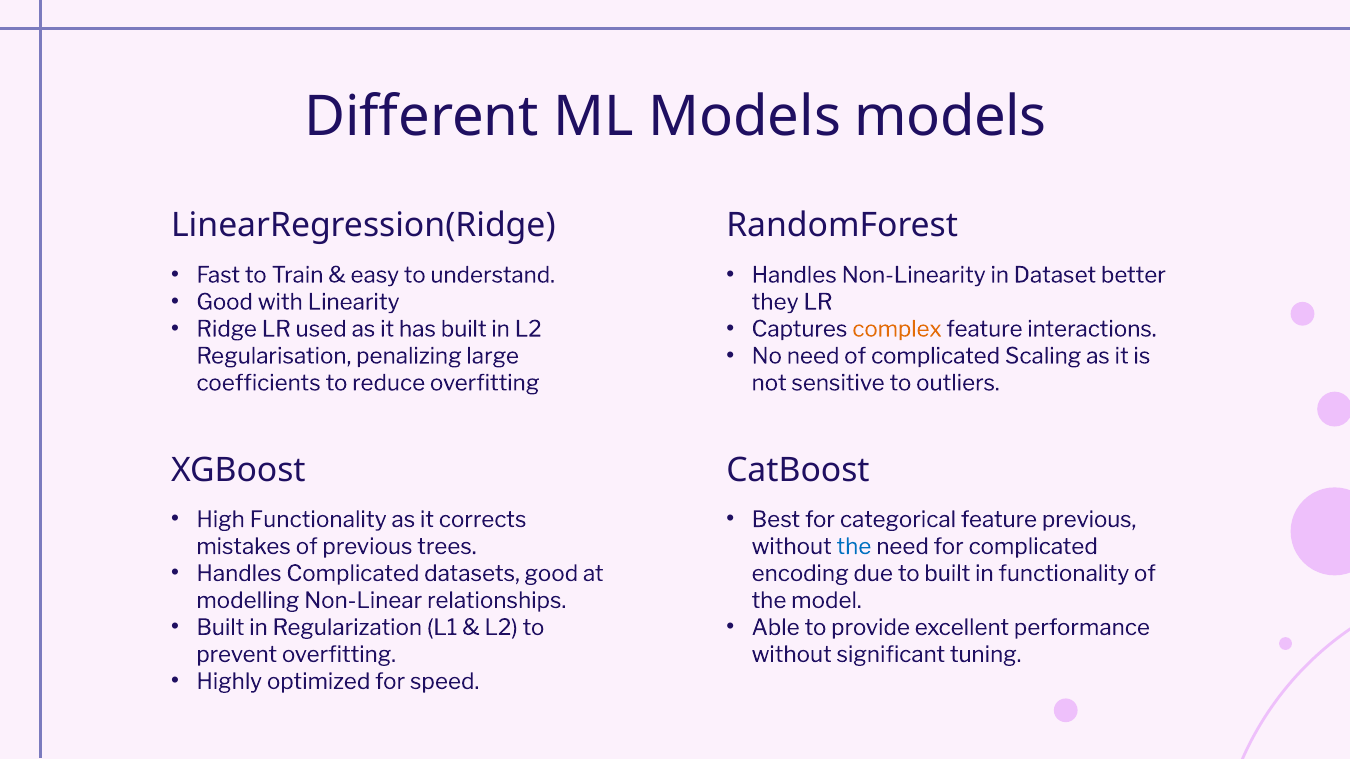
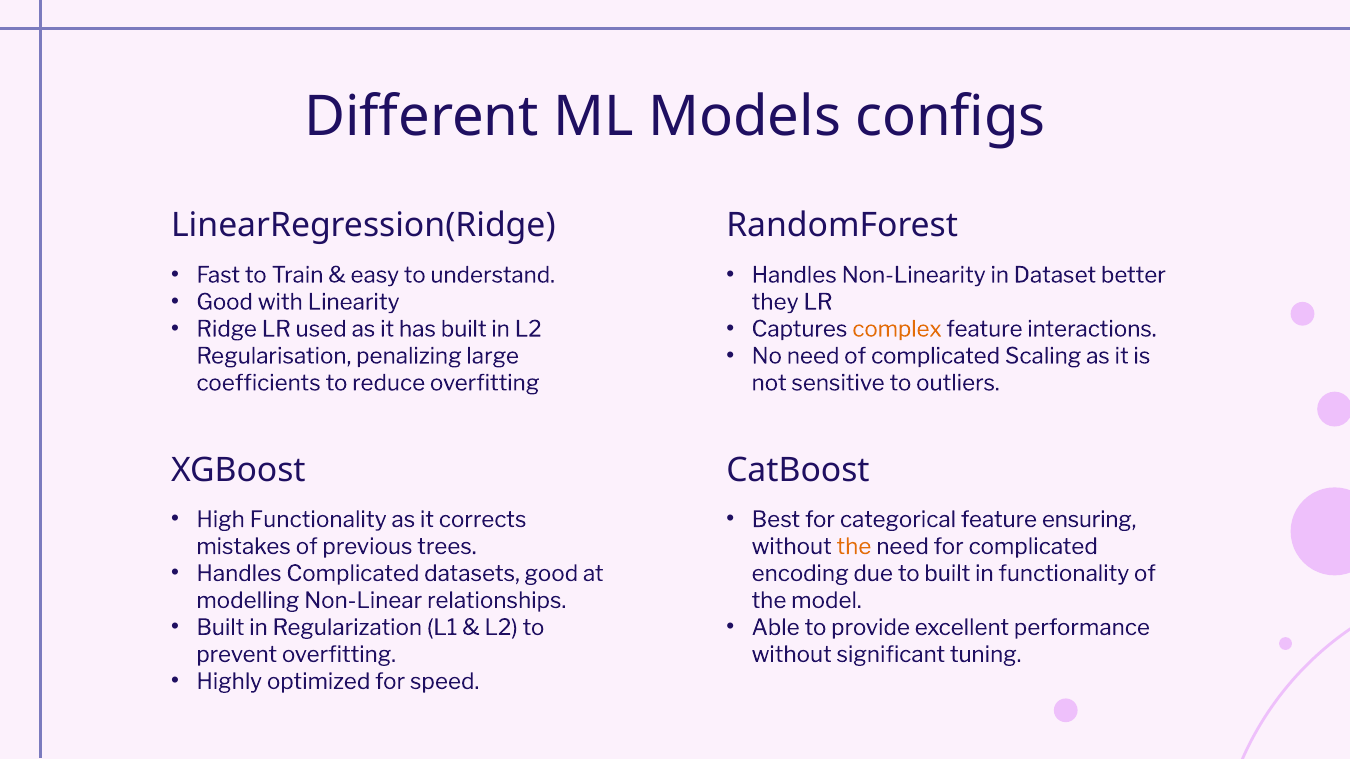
Models models: models -> configs (950, 117)
feature previous: previous -> ensuring (1089, 520)
the colour: blue -> orange (854, 547)
